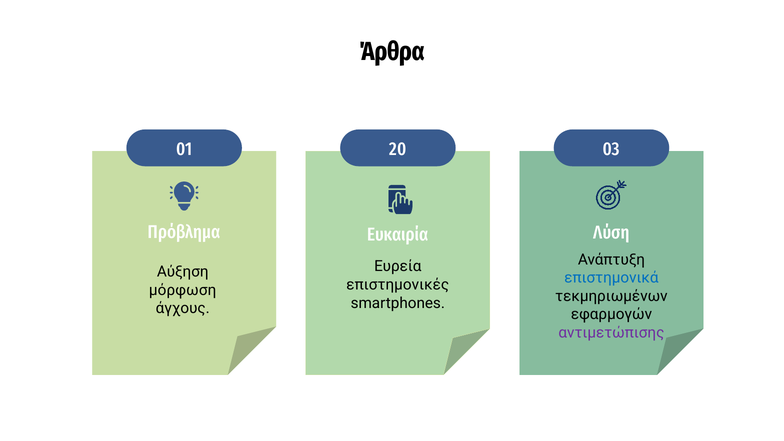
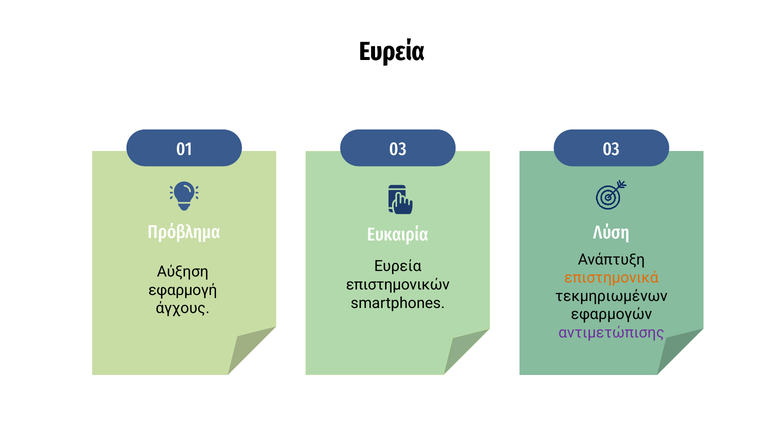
Άρθρα: Άρθρα -> Ευρεία (392, 52)
01 20: 20 -> 03 (398, 149)
επιστημονικά colour: blue -> orange (611, 278)
επιστημονικές: επιστημονικές -> επιστημονικών (398, 285)
μόρφωση: μόρφωση -> εφαρμογή (183, 290)
